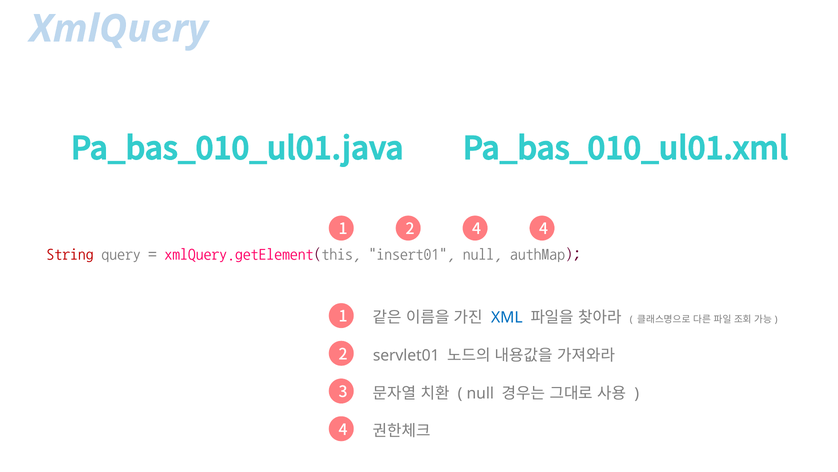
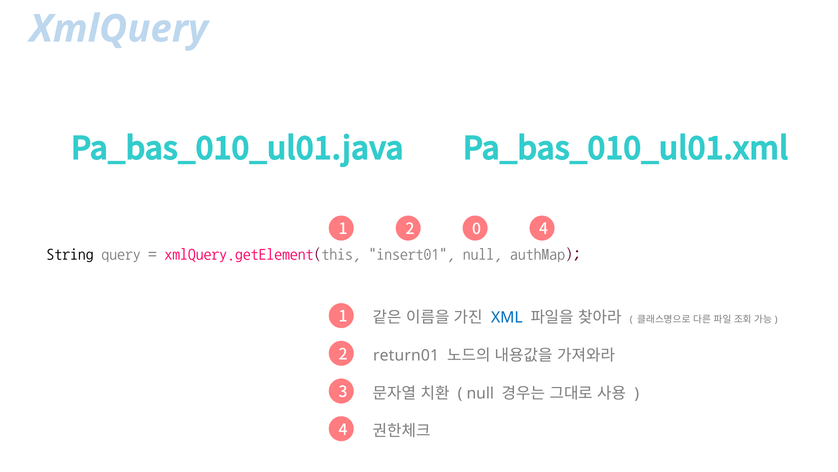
2 4: 4 -> 0 (477, 229)
String colour: red -> black (70, 254)
servlet01: servlet01 -> return01 (406, 355)
